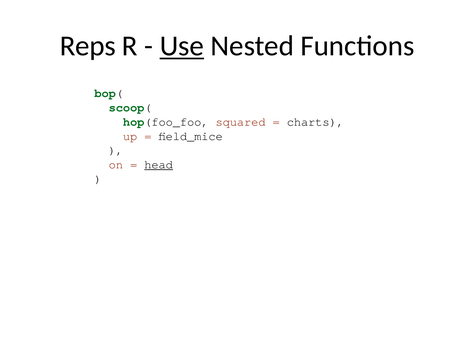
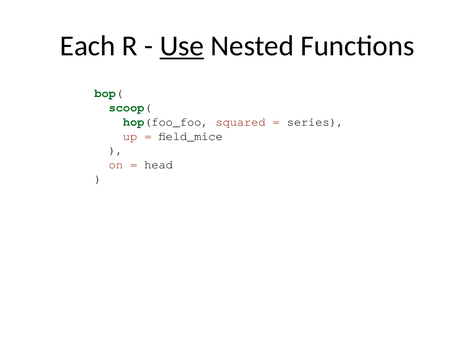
Reps: Reps -> Each (88, 46)
charts: charts -> series (315, 122)
head underline: present -> none (159, 165)
